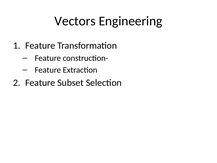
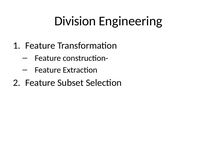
Vectors: Vectors -> Division (75, 21)
